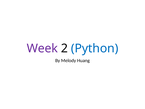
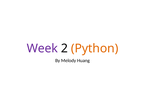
Python colour: blue -> orange (95, 48)
